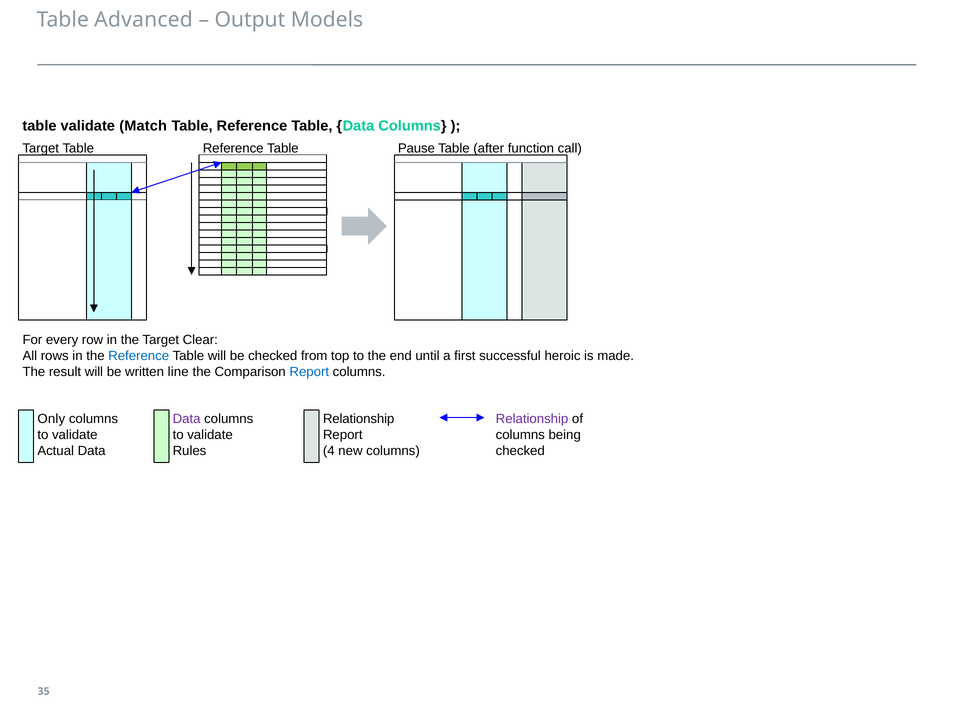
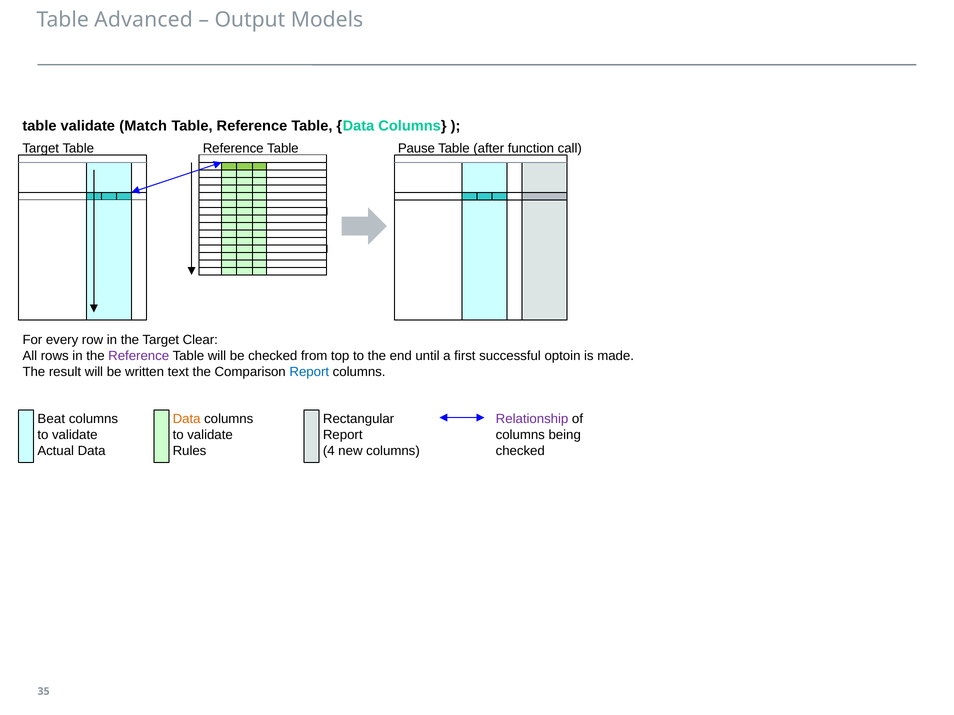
Reference colour: blue -> purple (139, 356)
heroic: heroic -> optoin (563, 356)
line: line -> text (178, 372)
Only: Only -> Beat (51, 419)
Data colour: purple -> orange (187, 419)
Relationship: Relationship -> Rectangular (359, 419)
